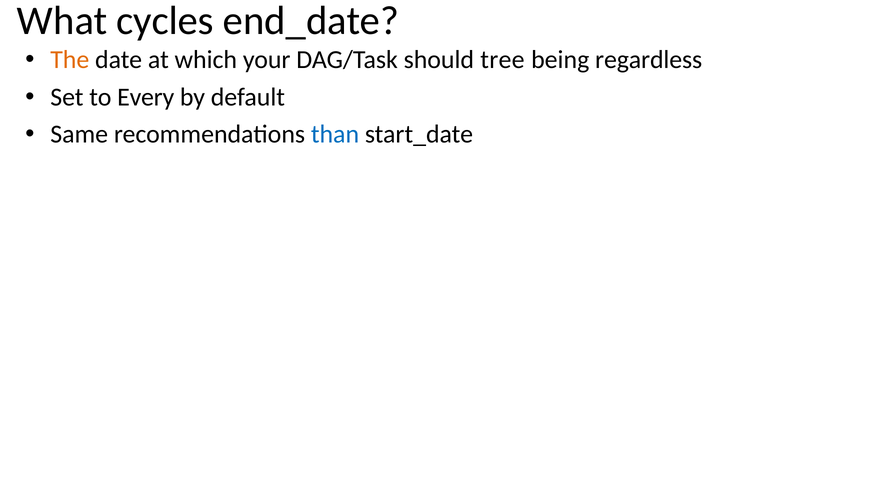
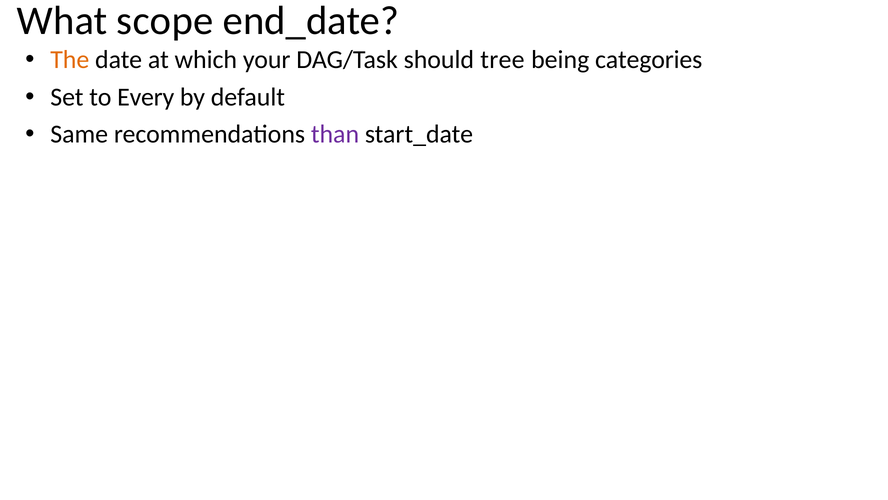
cycles: cycles -> scope (165, 21)
regardless: regardless -> categories (649, 60)
than colour: blue -> purple (335, 134)
